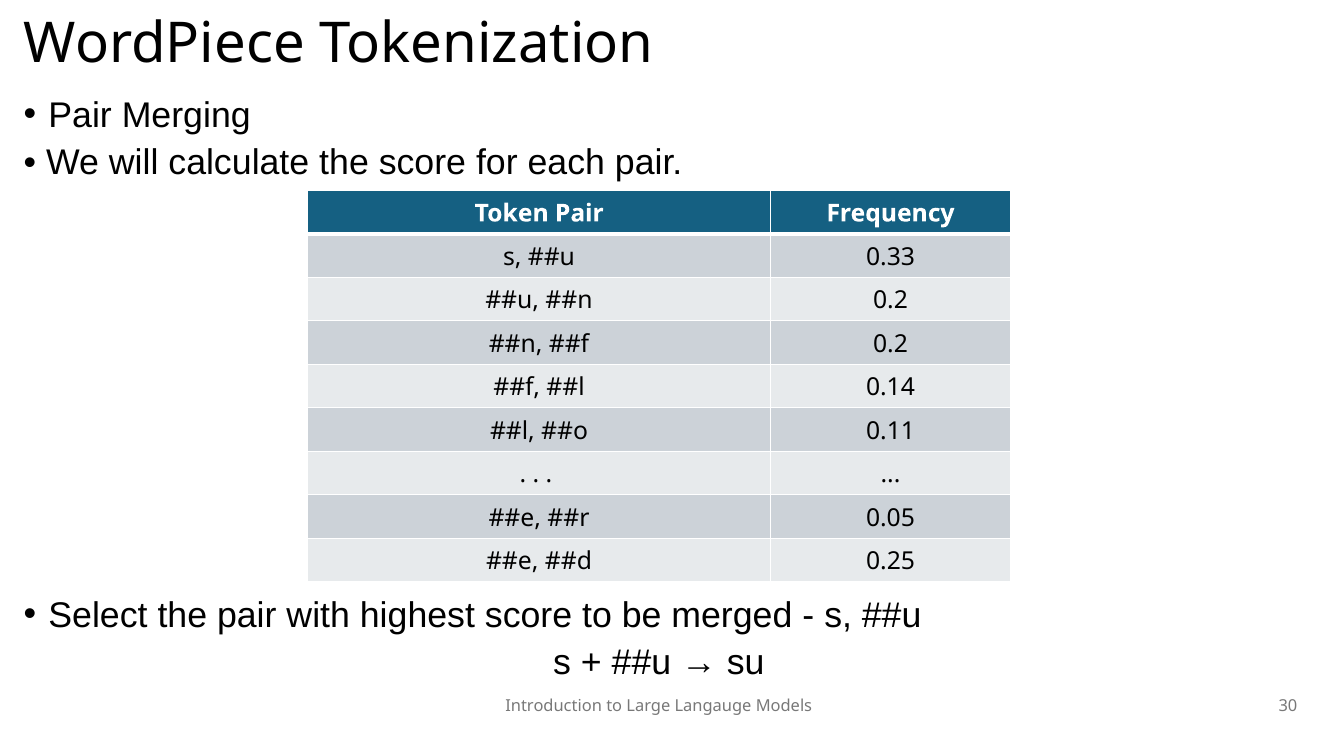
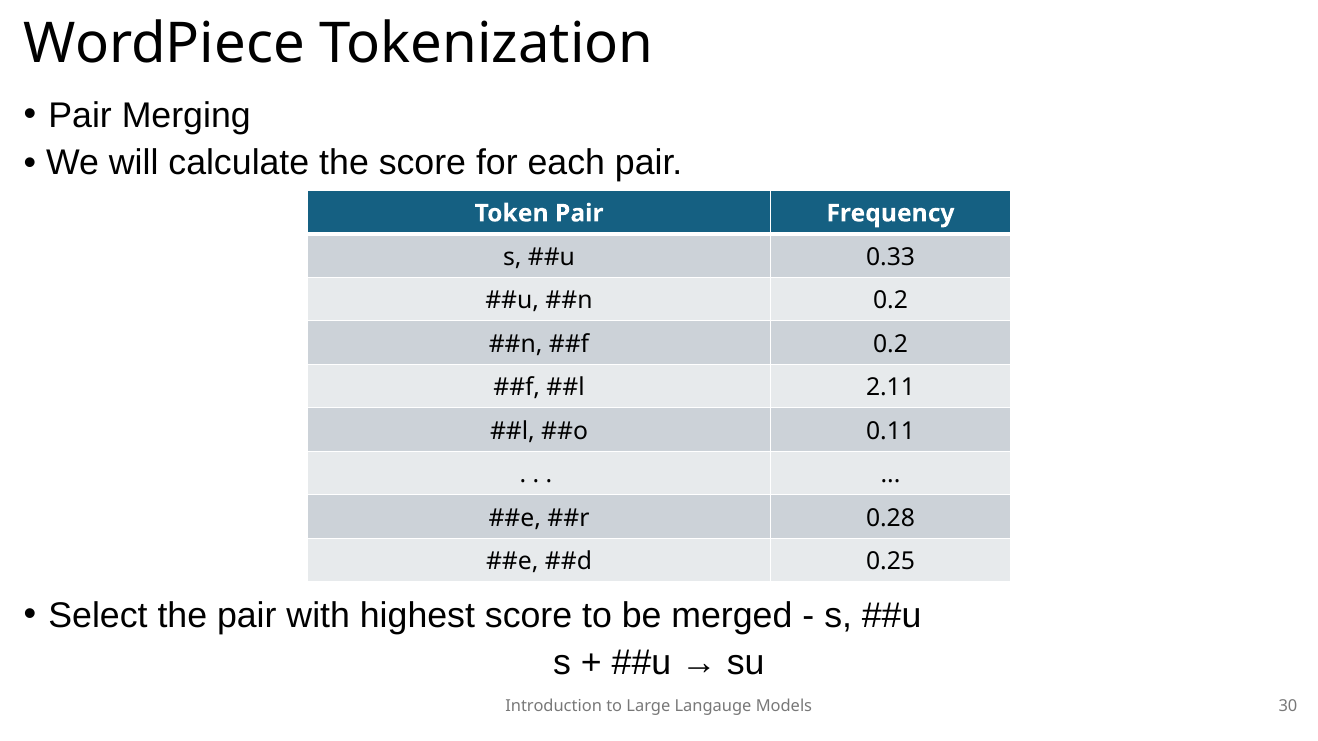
0.14: 0.14 -> 2.11 (891, 388)
0.05: 0.05 -> 0.28 (891, 518)
